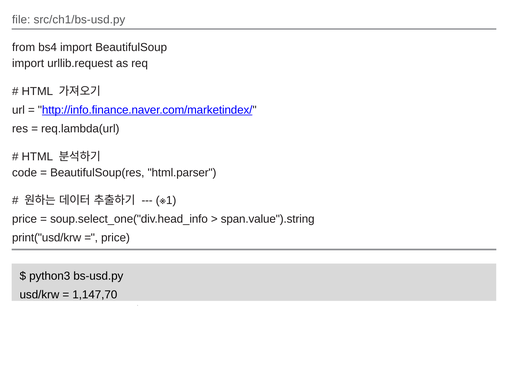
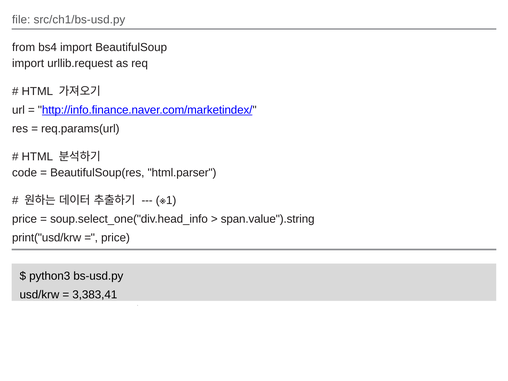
req.lambda(url: req.lambda(url -> req.params(url (80, 129)
1,147,70: 1,147,70 -> 3,383,41 (95, 295)
